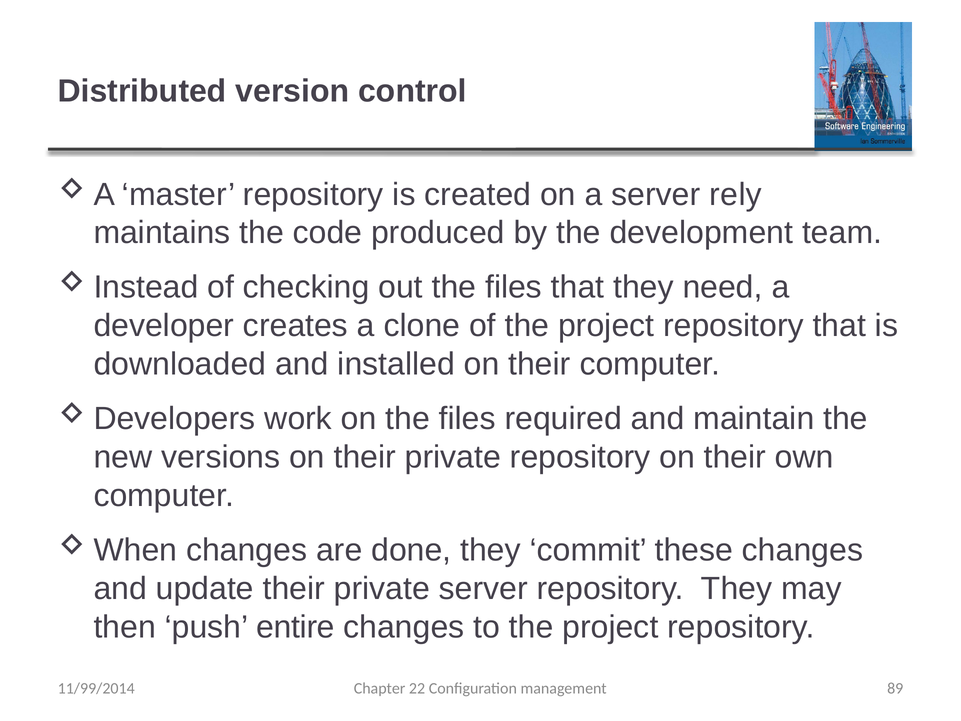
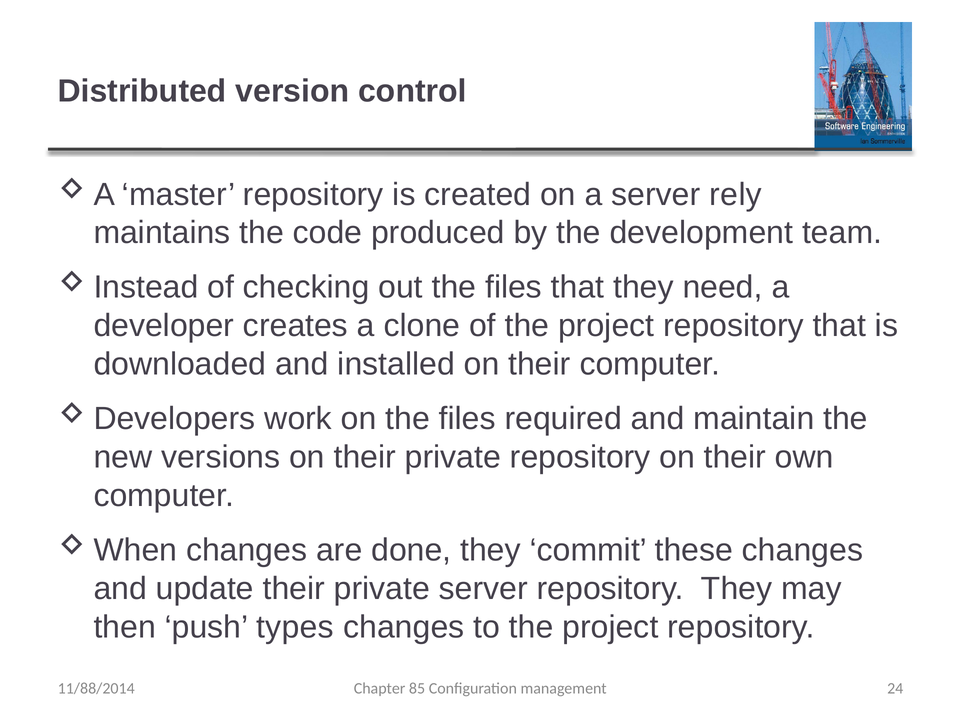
entire: entire -> types (295, 627)
22: 22 -> 85 (417, 688)
89: 89 -> 24 (895, 688)
11/99/2014: 11/99/2014 -> 11/88/2014 (96, 688)
